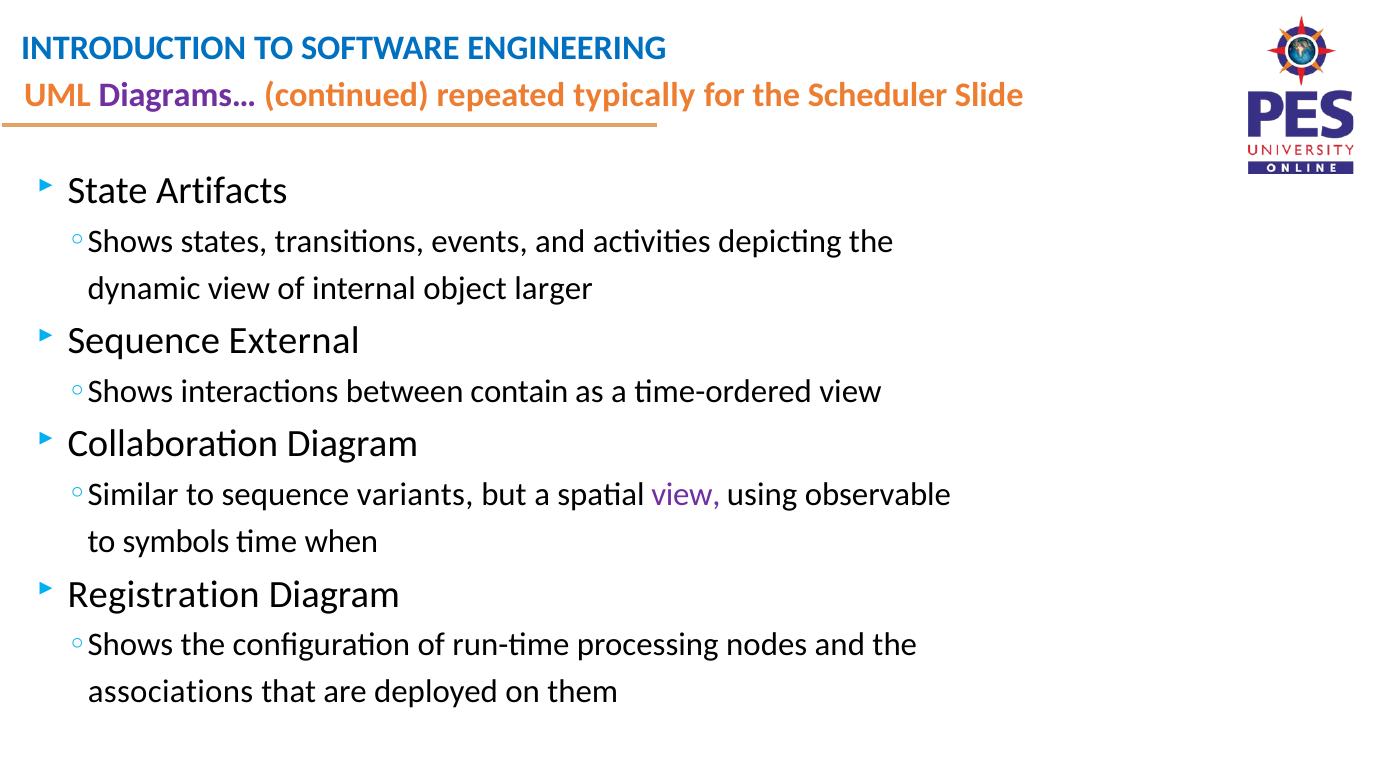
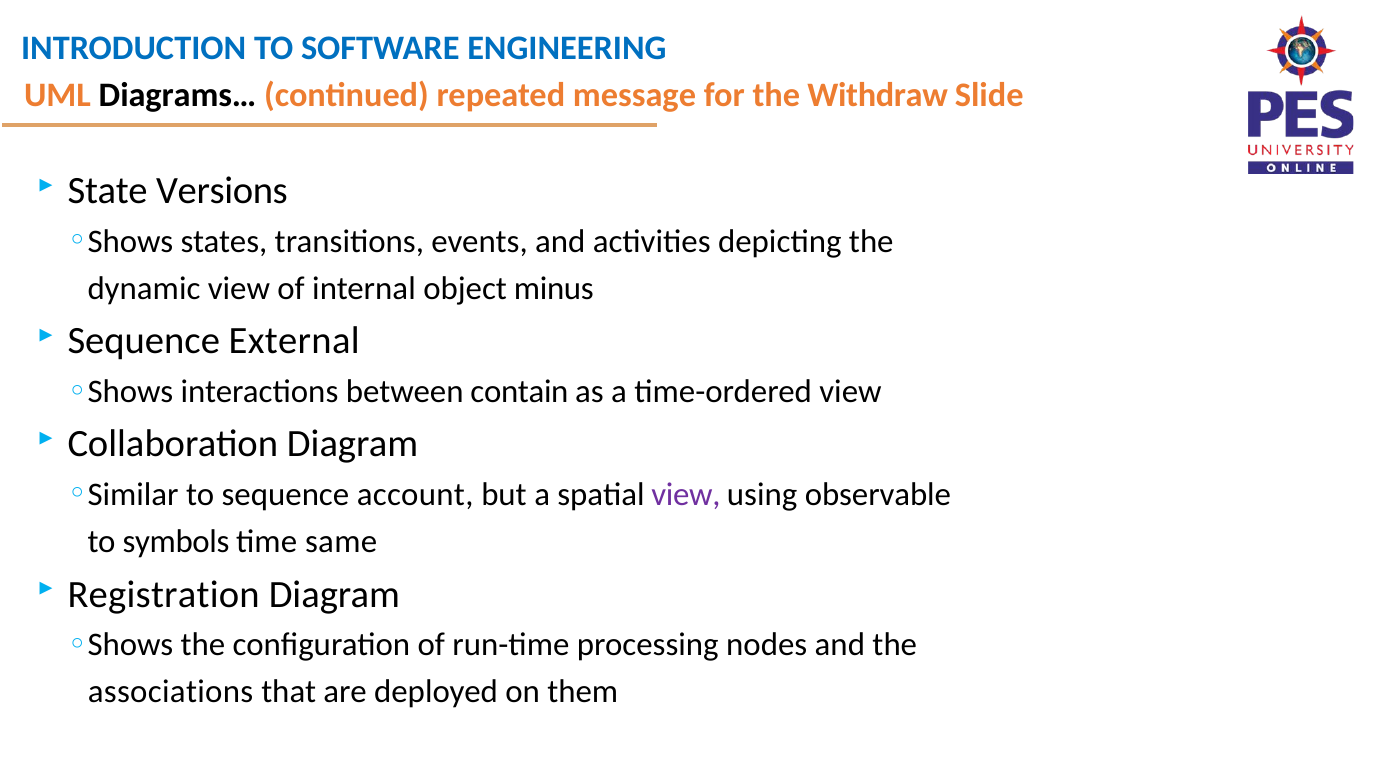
Diagrams… colour: purple -> black (178, 95)
typically: typically -> message (635, 95)
Scheduler: Scheduler -> Withdraw (878, 95)
Artifacts: Artifacts -> Versions (222, 191)
larger: larger -> minus (554, 289)
variants: variants -> account (415, 495)
when: when -> same (341, 542)
